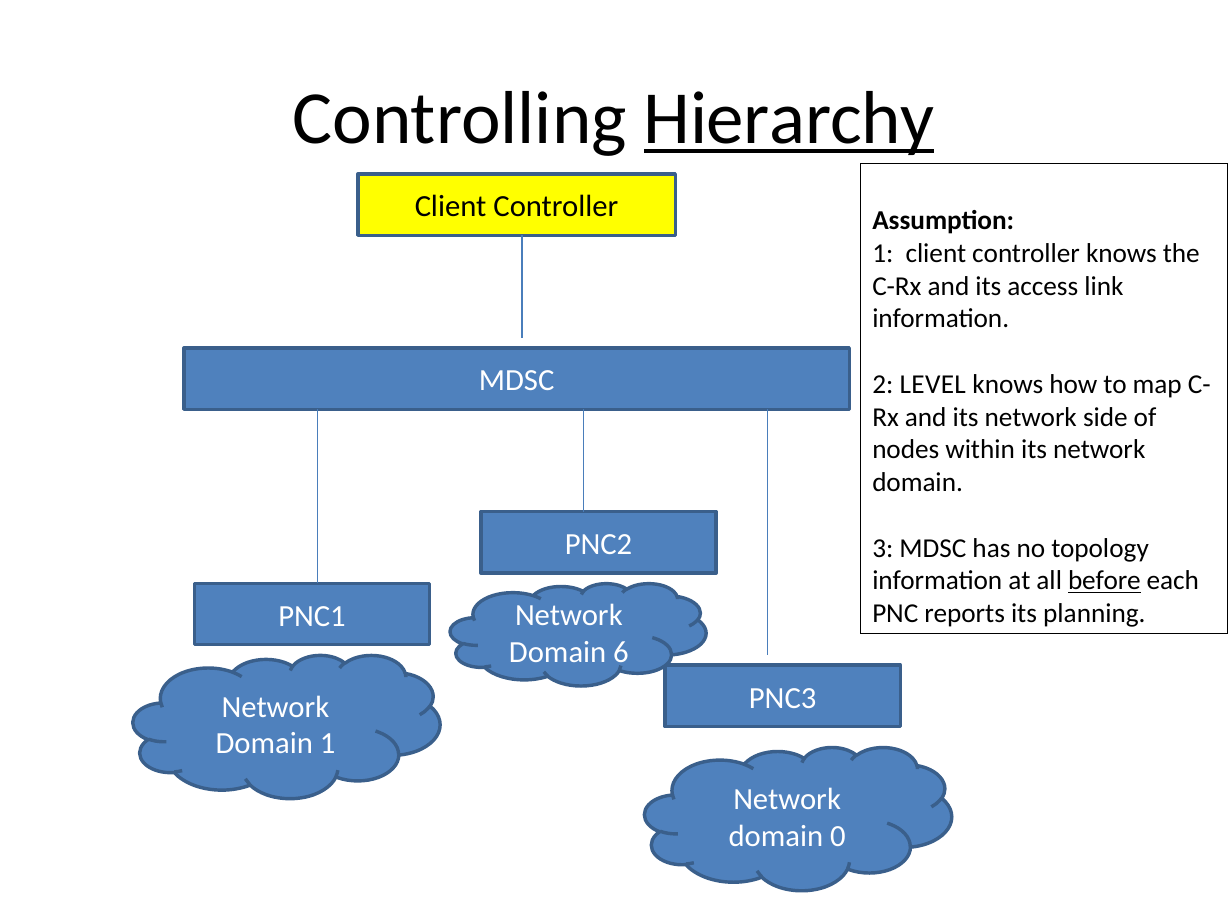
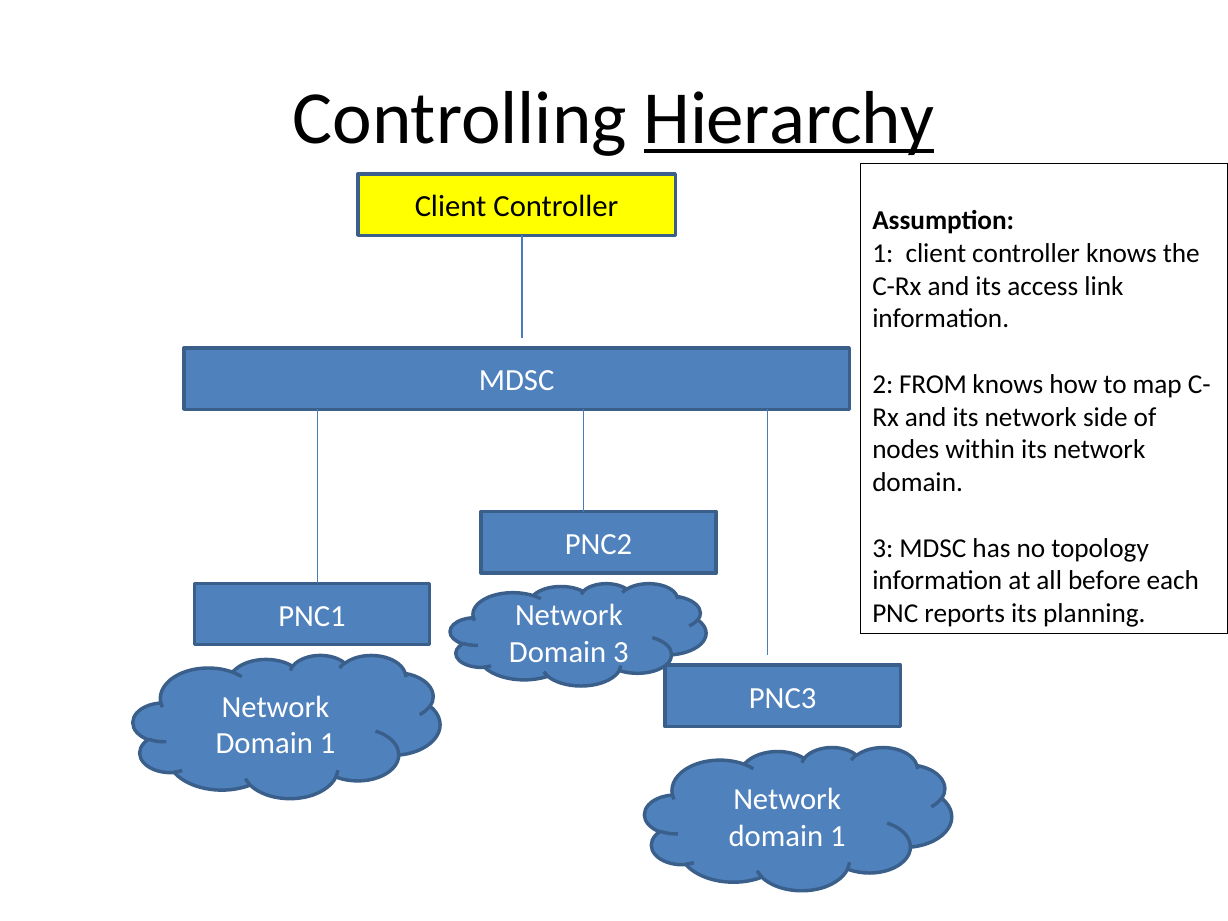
LEVEL: LEVEL -> FROM (933, 384)
before underline: present -> none (1104, 581)
6: 6 -> 3 (621, 653)
0: 0 -> 1 (838, 836)
